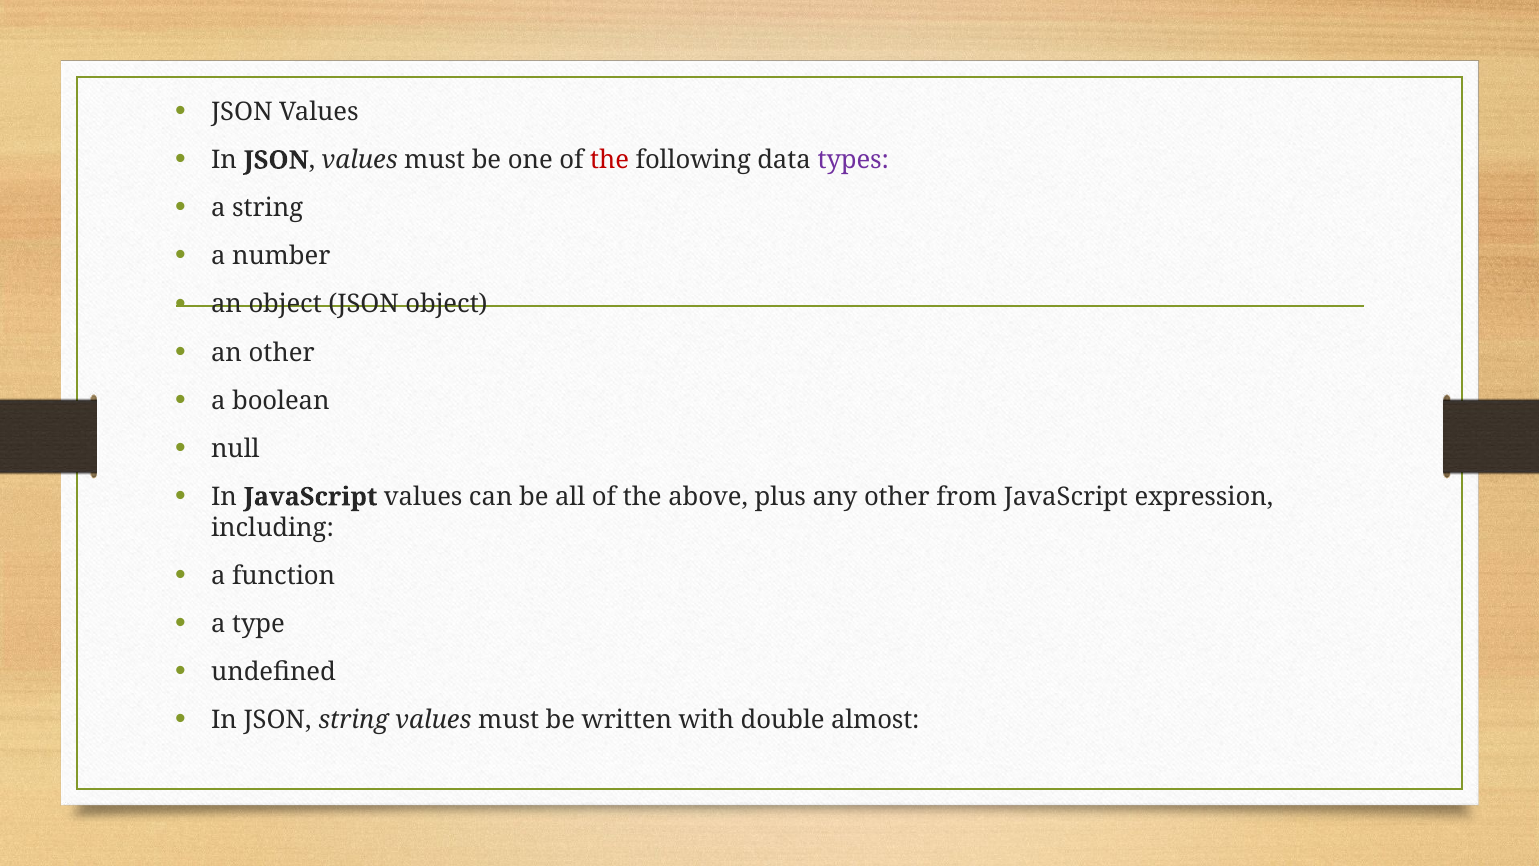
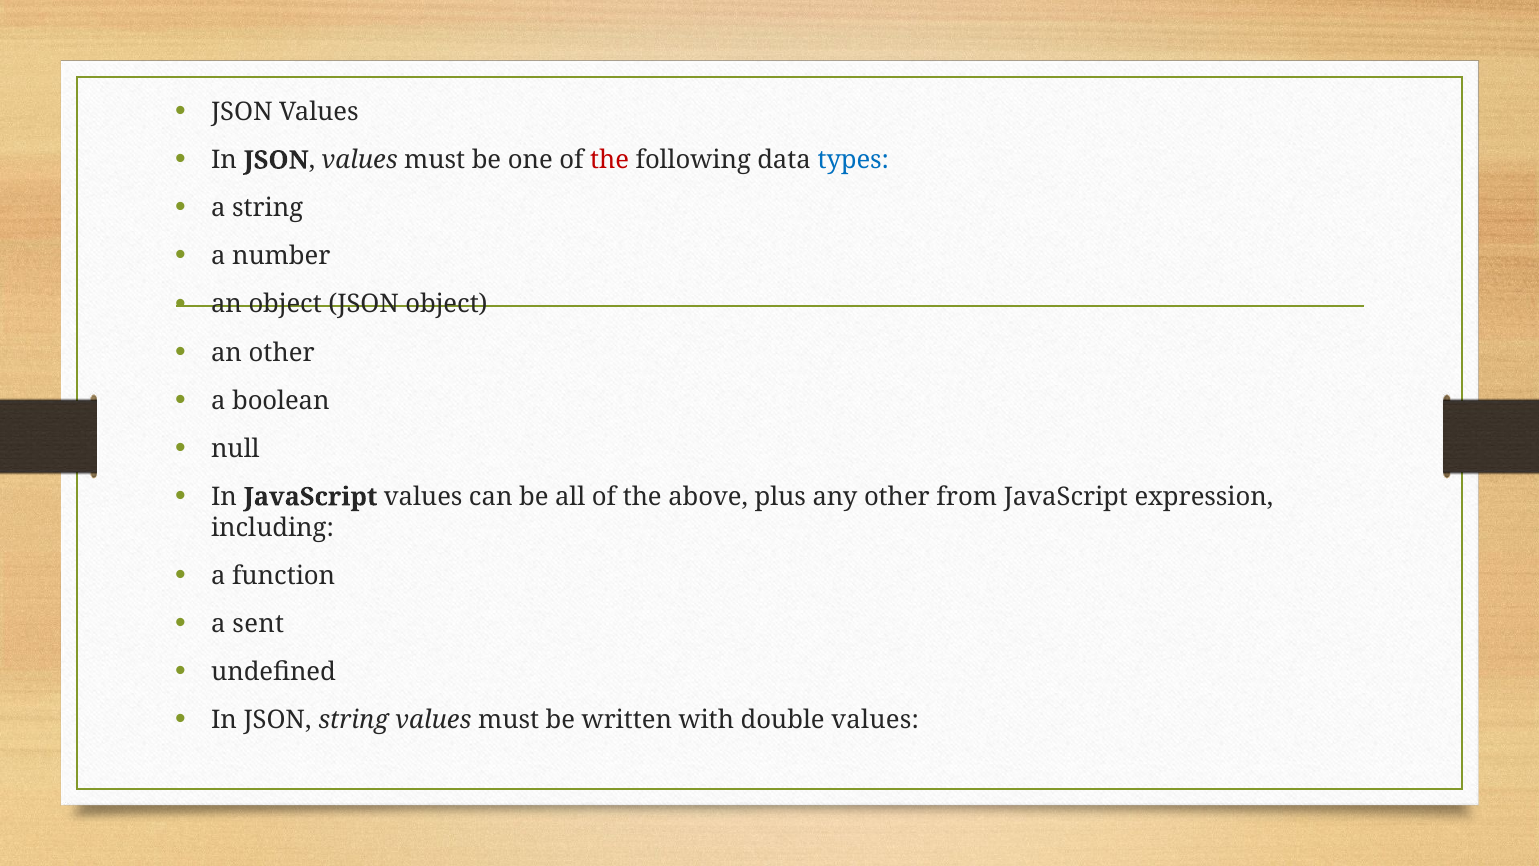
types colour: purple -> blue (853, 160)
type: type -> sent (258, 624)
double almost: almost -> values (875, 720)
